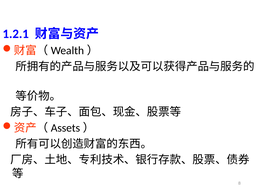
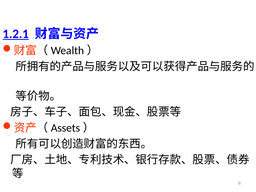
1.2.1 underline: none -> present (16, 34)
